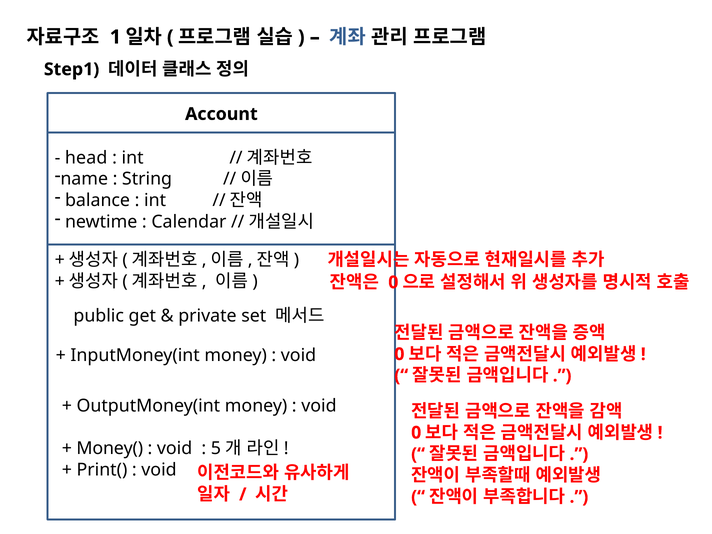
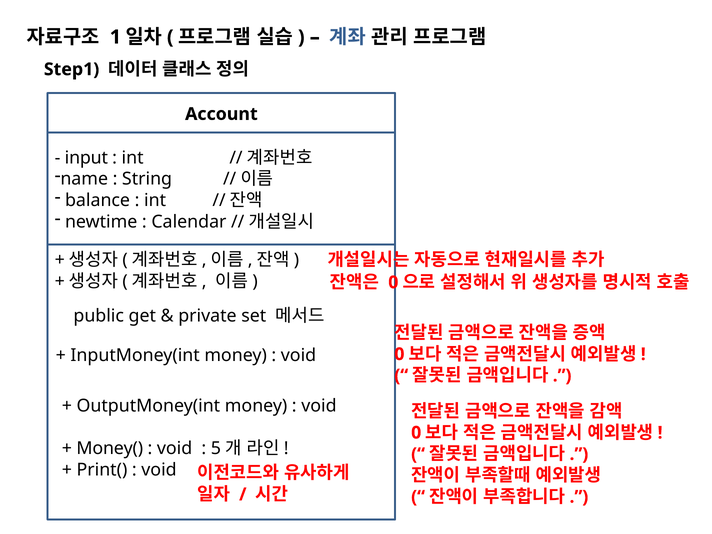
head: head -> input (86, 158)
